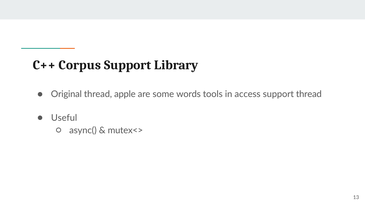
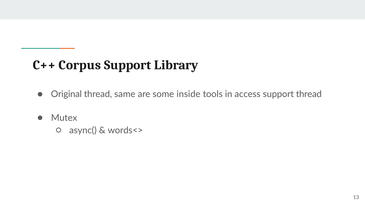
apple: apple -> same (125, 94)
words: words -> inside (188, 94)
Useful: Useful -> Mutex (64, 118)
mutex<>: mutex<> -> words<> (125, 131)
